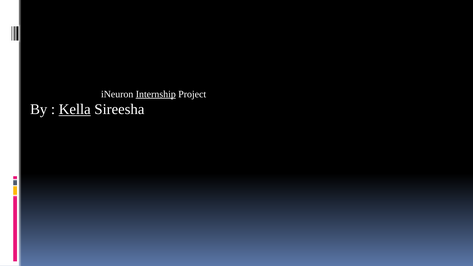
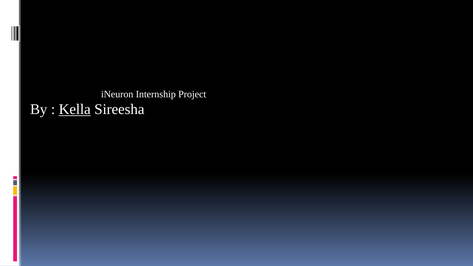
Internship underline: present -> none (156, 94)
